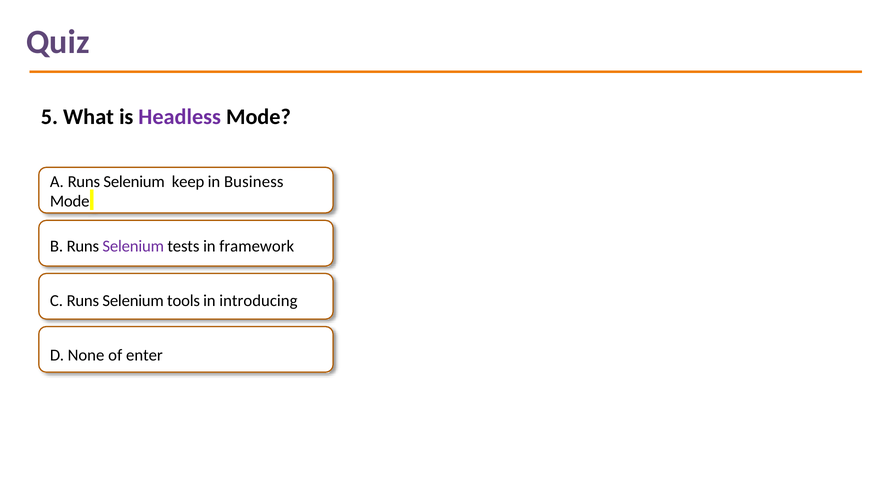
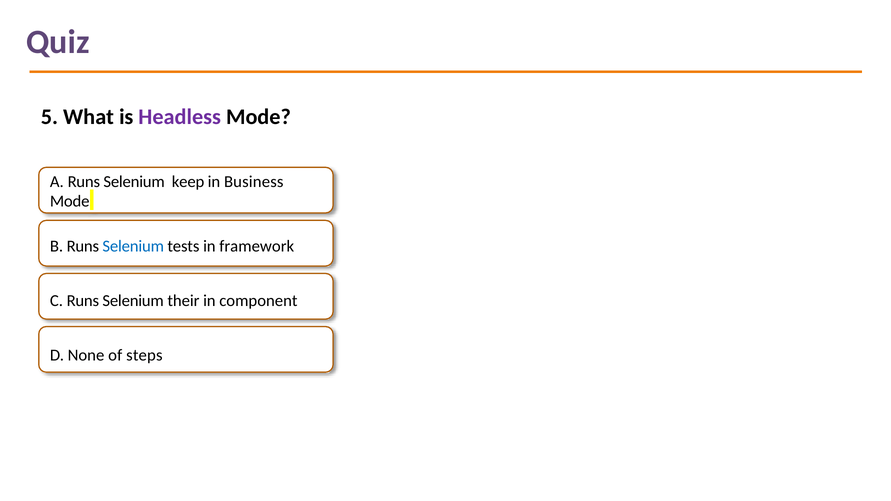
Selenium colour: purple -> blue (133, 246)
tools: tools -> their (183, 301)
introducing: introducing -> component (258, 301)
enter: enter -> steps (144, 355)
